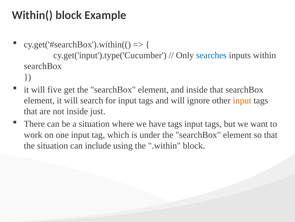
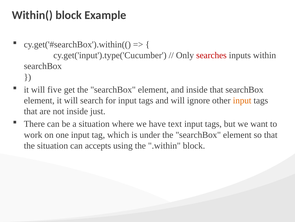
searches colour: blue -> red (211, 55)
have tags: tags -> text (175, 124)
include: include -> accepts (98, 145)
